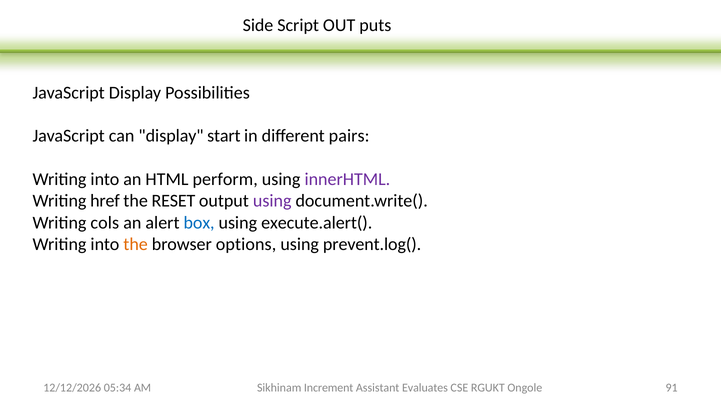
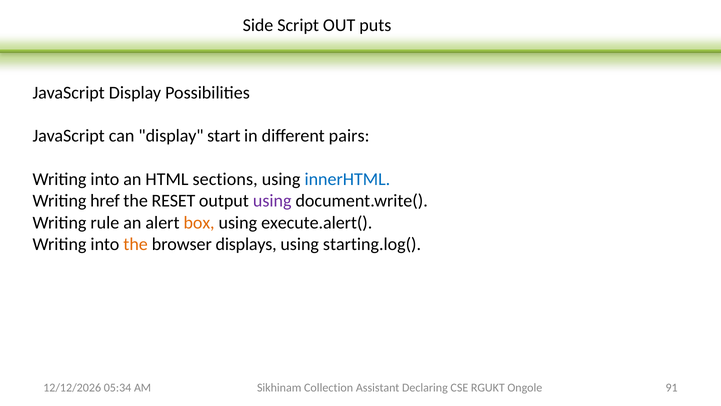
perform: perform -> sections (225, 179)
innerHTML colour: purple -> blue (347, 179)
cols: cols -> rule (105, 222)
box colour: blue -> orange (199, 222)
options: options -> displays (246, 244)
prevent.log(: prevent.log( -> starting.log( (372, 244)
Increment: Increment -> Collection (329, 388)
Evaluates: Evaluates -> Declaring (425, 388)
